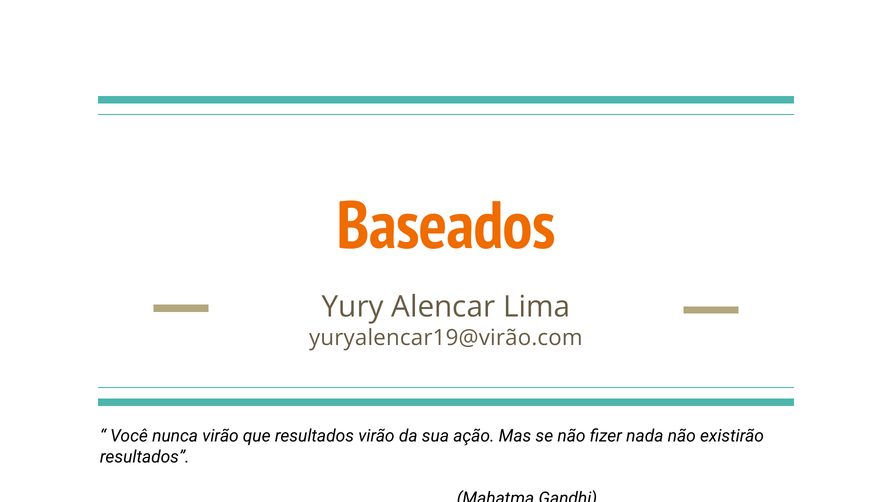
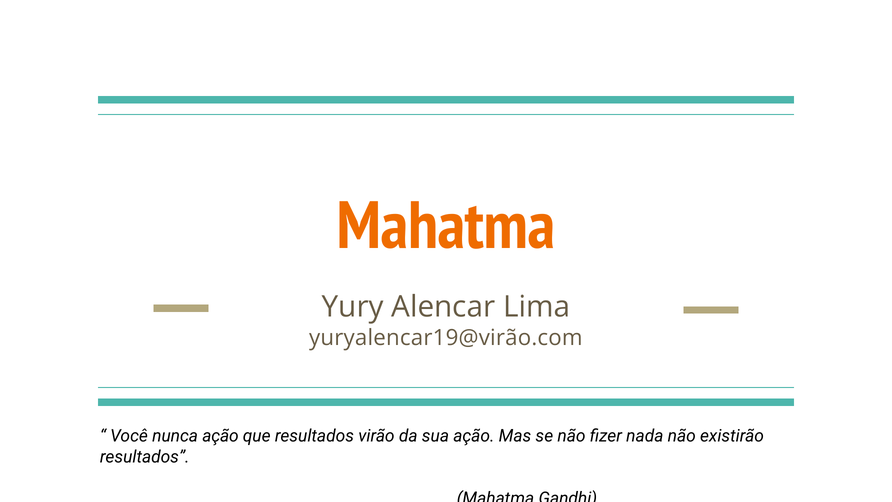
Baseados: Baseados -> Mahatma (446, 226)
nunca virão: virão -> ação (221, 436)
